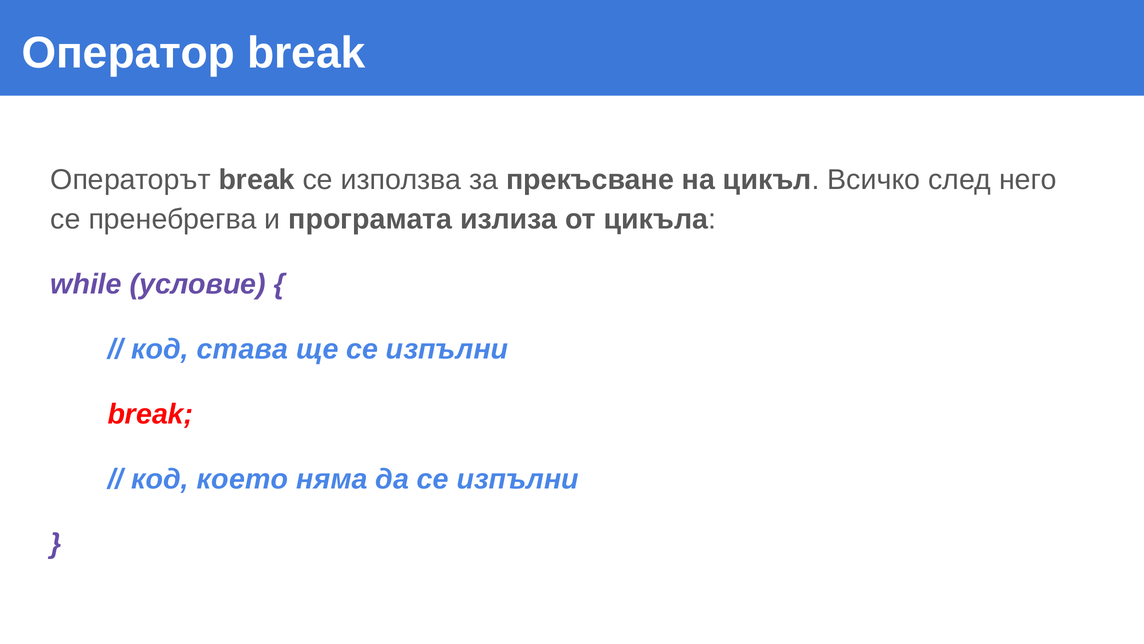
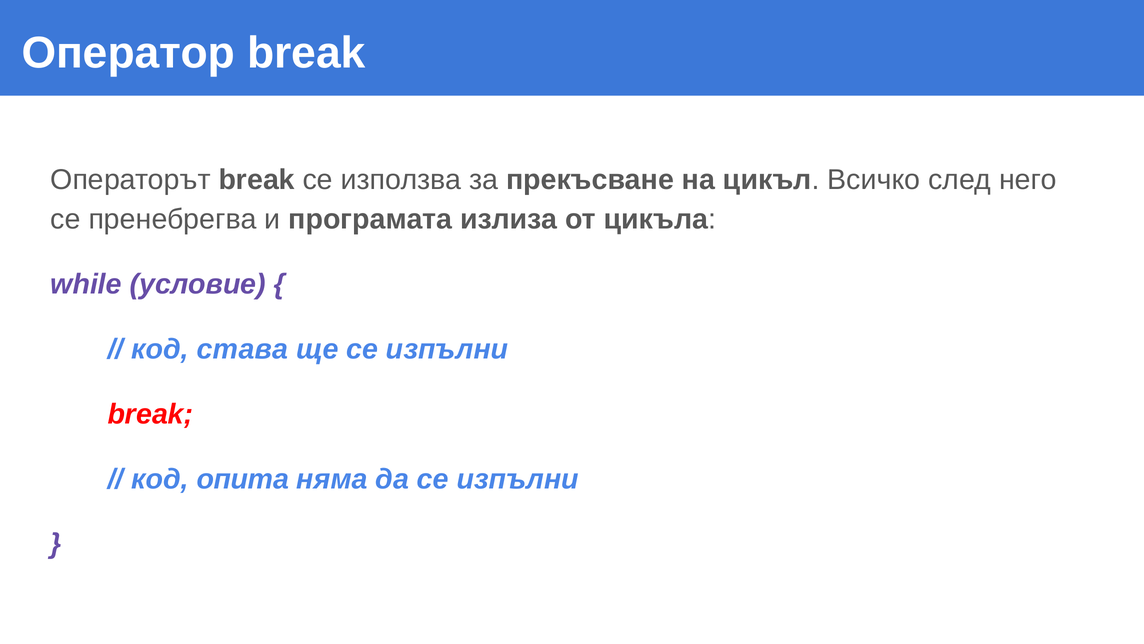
което: което -> опита (243, 479)
